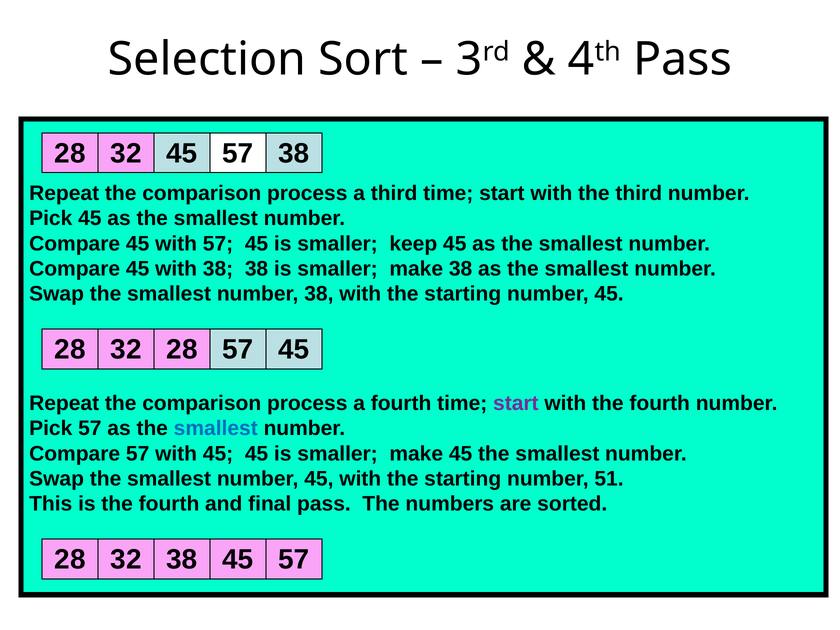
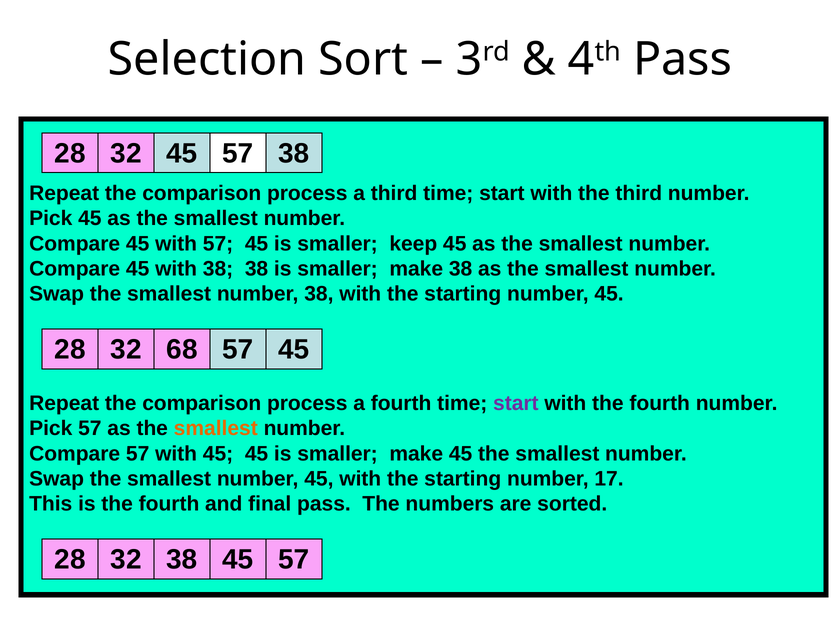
32 28: 28 -> 68 (182, 349)
smallest colour: blue -> orange (216, 428)
51: 51 -> 17 (609, 479)
